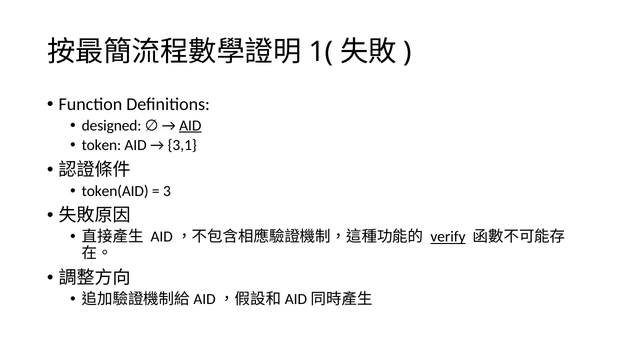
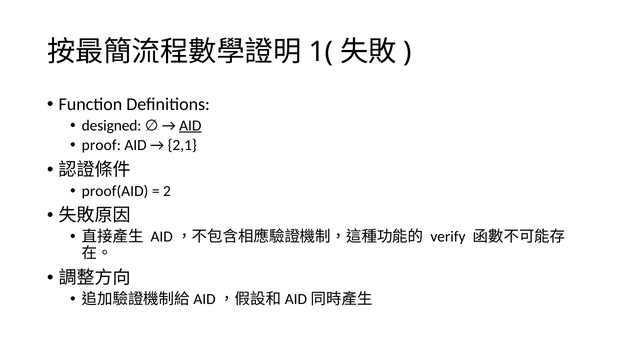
token: token -> proof (101, 145)
3,1: 3,1 -> 2,1 (182, 145)
token(AID: token(AID -> proof(AID (115, 191)
3: 3 -> 2 (167, 191)
verify underline: present -> none (448, 237)
